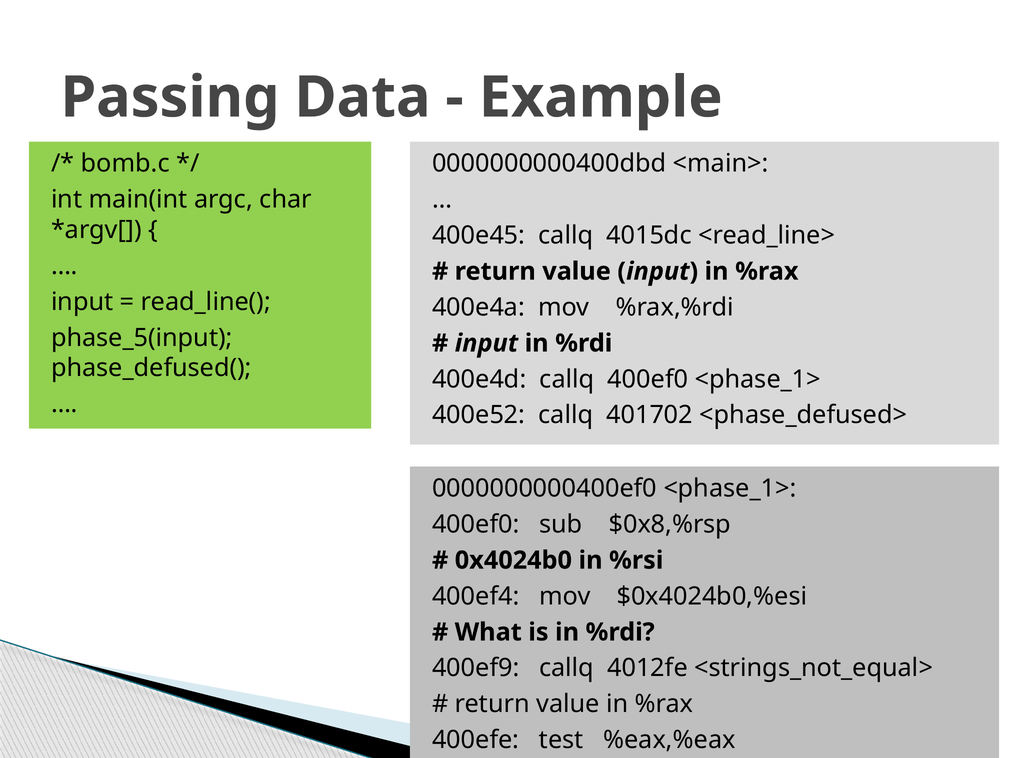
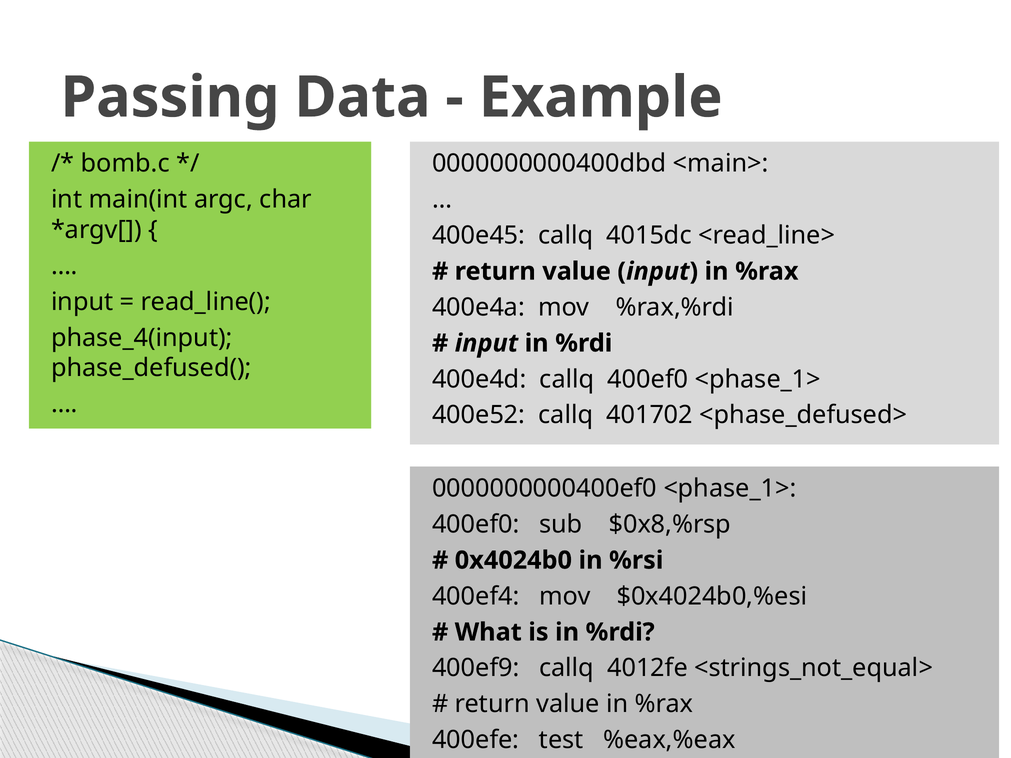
phase_5(input: phase_5(input -> phase_4(input (142, 338)
